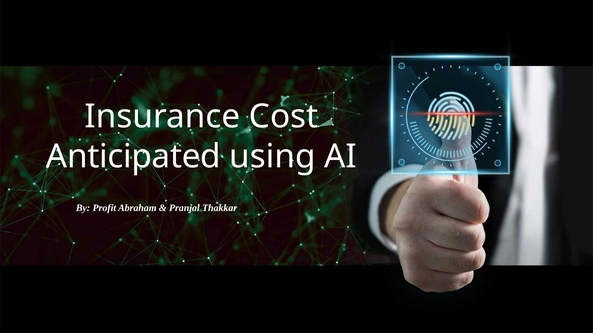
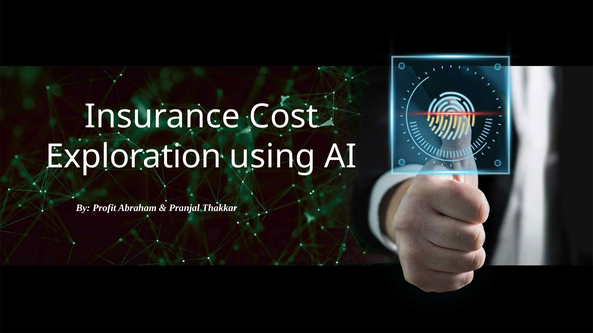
Anticipated: Anticipated -> Exploration (133, 157)
